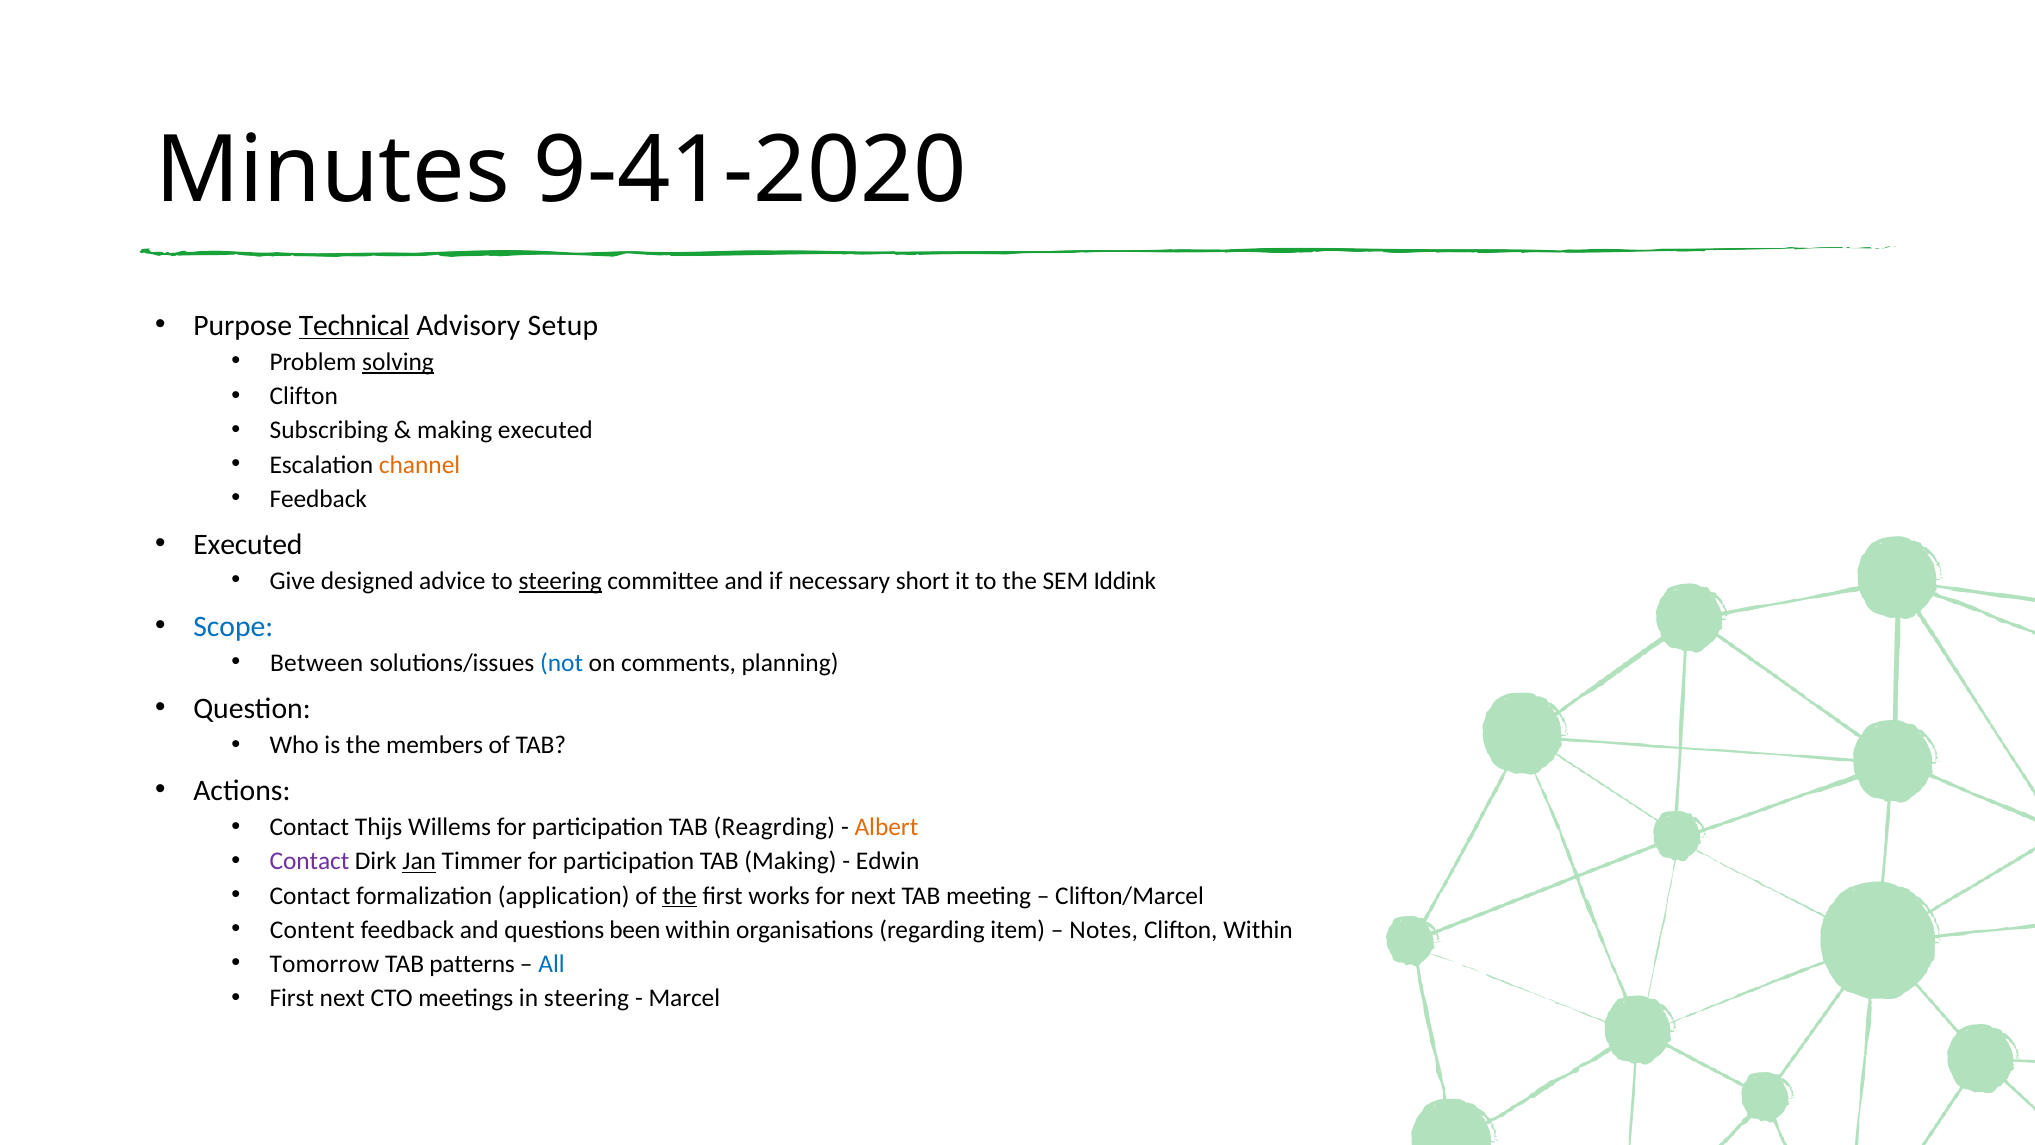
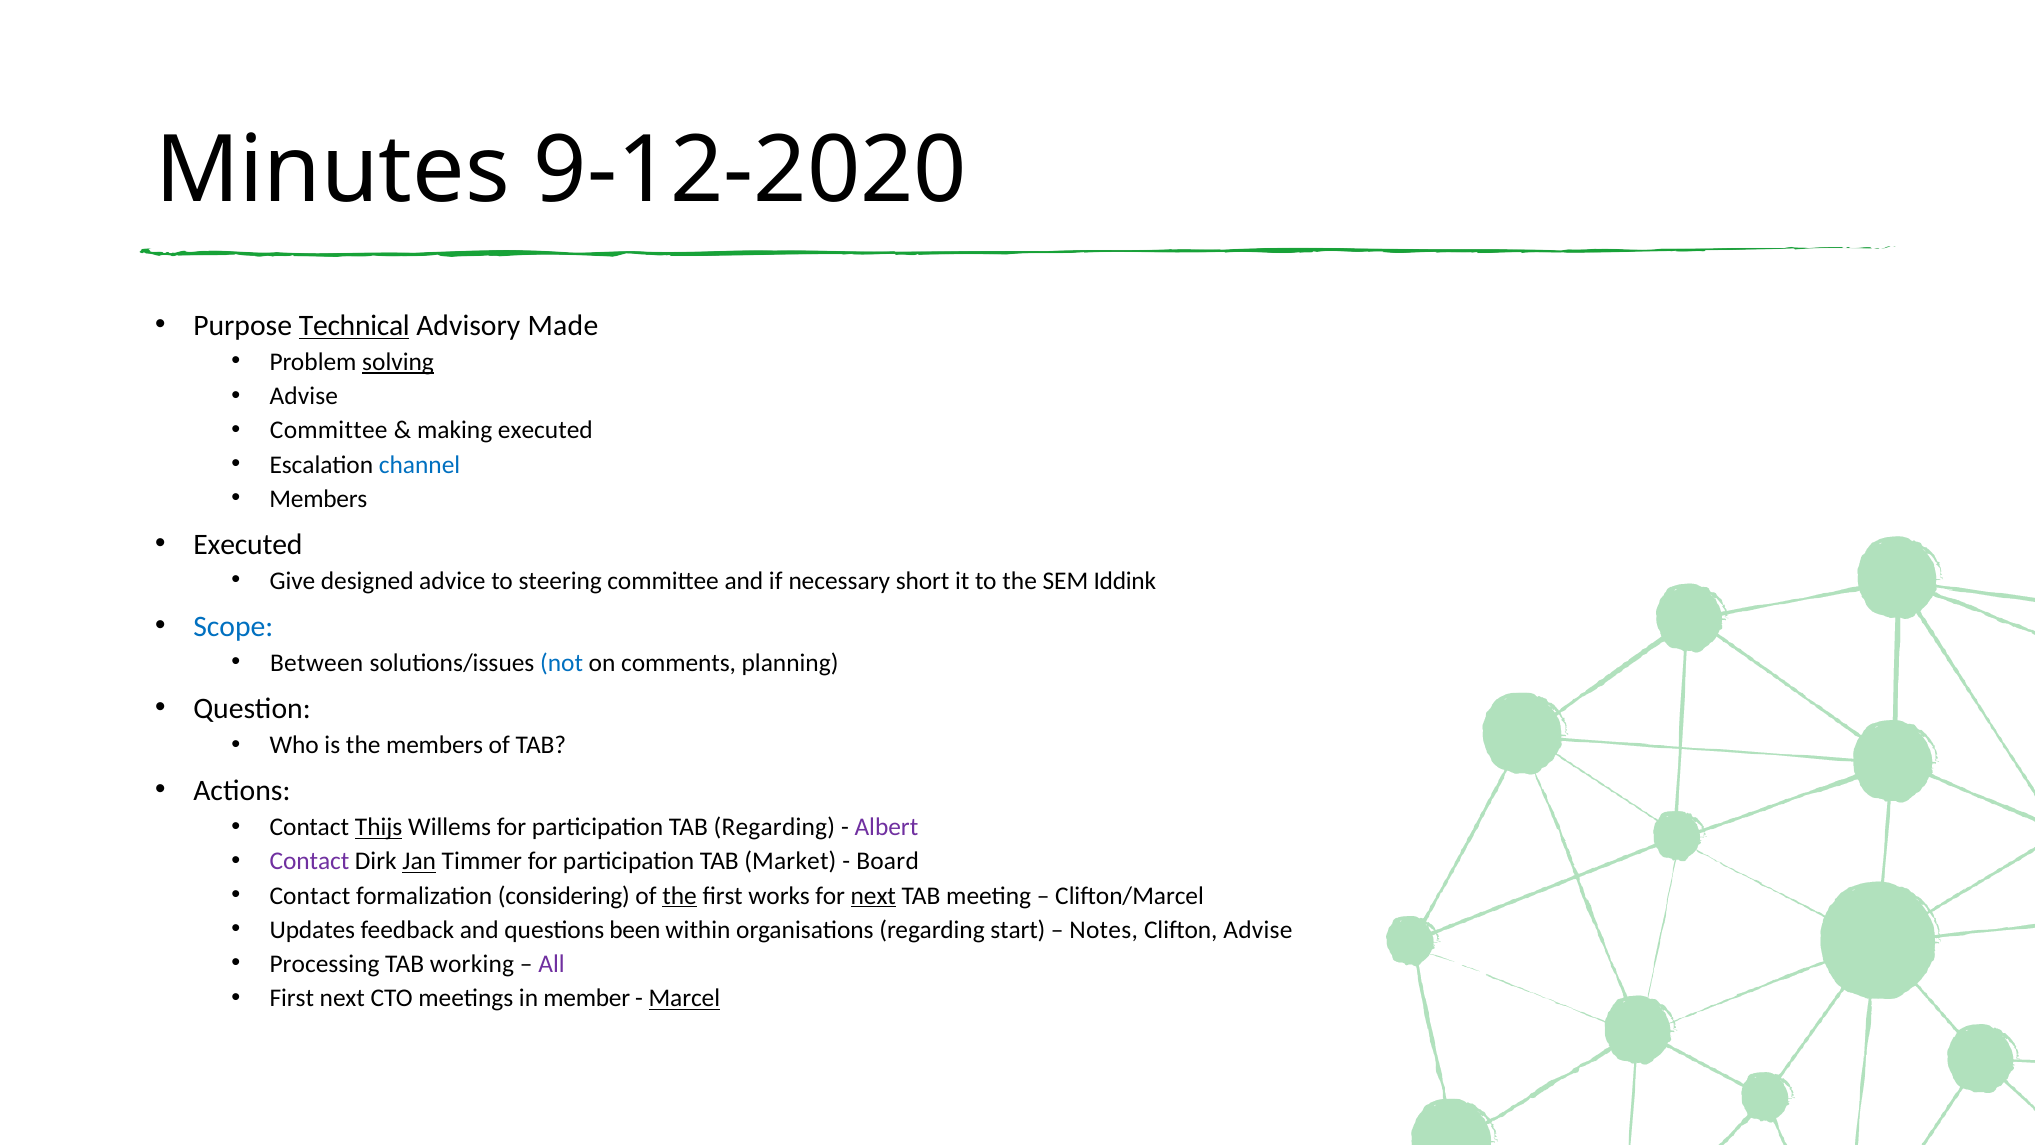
9-41-2020: 9-41-2020 -> 9-12-2020 (751, 171)
Setup: Setup -> Made (563, 326)
Clifton: Clifton -> Advise (304, 396)
Subscribing: Subscribing -> Committee (329, 430)
channel colour: orange -> blue (420, 465)
Feedback: Feedback -> Members (318, 499)
steering underline: present -> none (560, 581)
Thijs underline: none -> present (379, 827)
TAB Reagrding: Reagrding -> Regarding (774, 827)
Albert colour: orange -> purple (886, 827)
TAB Making: Making -> Market (790, 861)
Edwin: Edwin -> Board (888, 861)
application: application -> considering (564, 896)
next underline: none -> present (873, 896)
Content: Content -> Updates (312, 930)
item: item -> start (1018, 930)
Clifton Within: Within -> Advise (1258, 930)
Tomorrow: Tomorrow -> Processing (325, 964)
patterns: patterns -> working (472, 964)
All colour: blue -> purple (552, 964)
in steering: steering -> member (587, 998)
Marcel underline: none -> present (684, 998)
